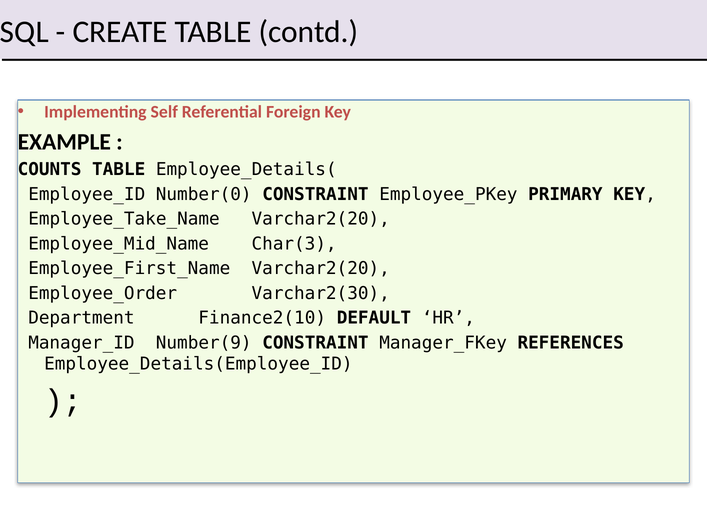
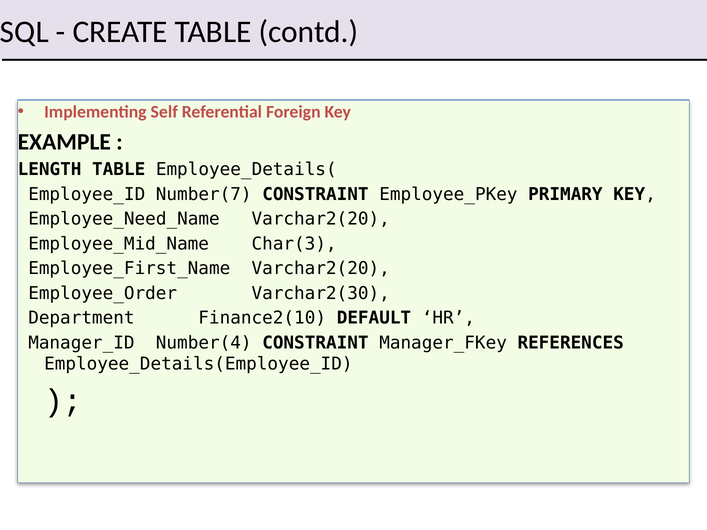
COUNTS: COUNTS -> LENGTH (50, 170)
Number(0: Number(0 -> Number(7 (204, 194)
Employee_Take_Name: Employee_Take_Name -> Employee_Need_Name (124, 219)
Number(9: Number(9 -> Number(4 (204, 343)
